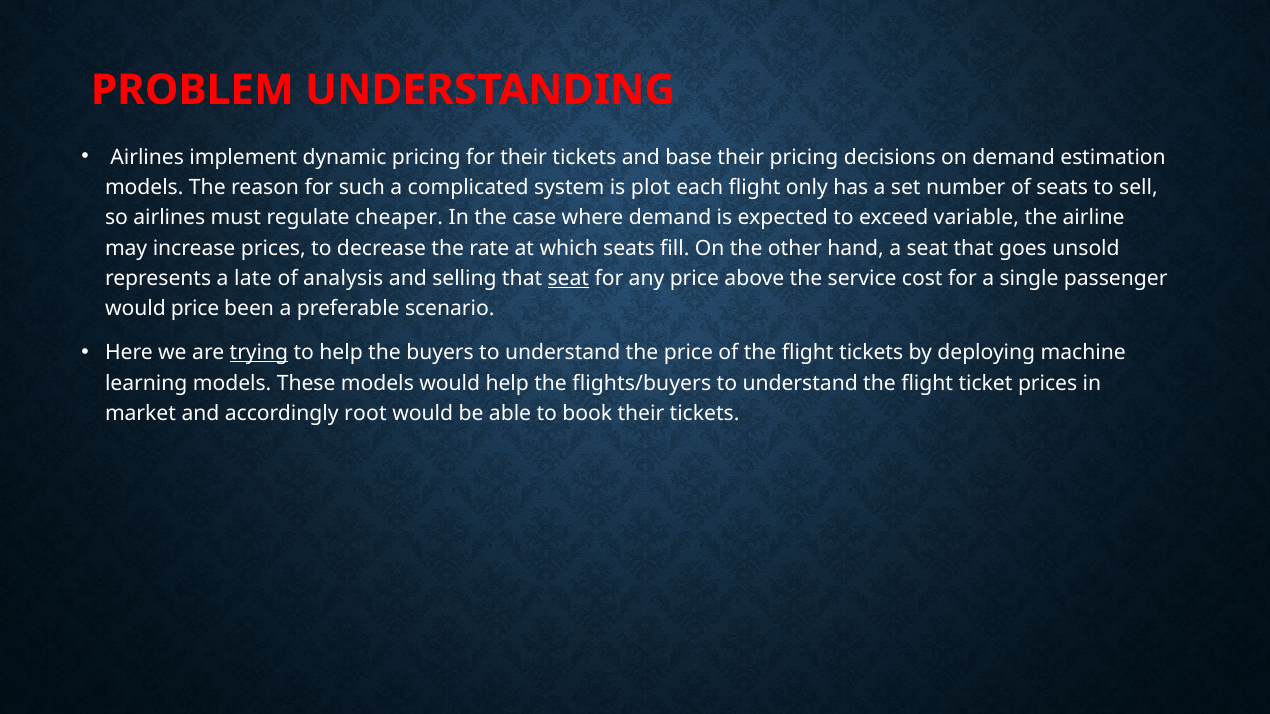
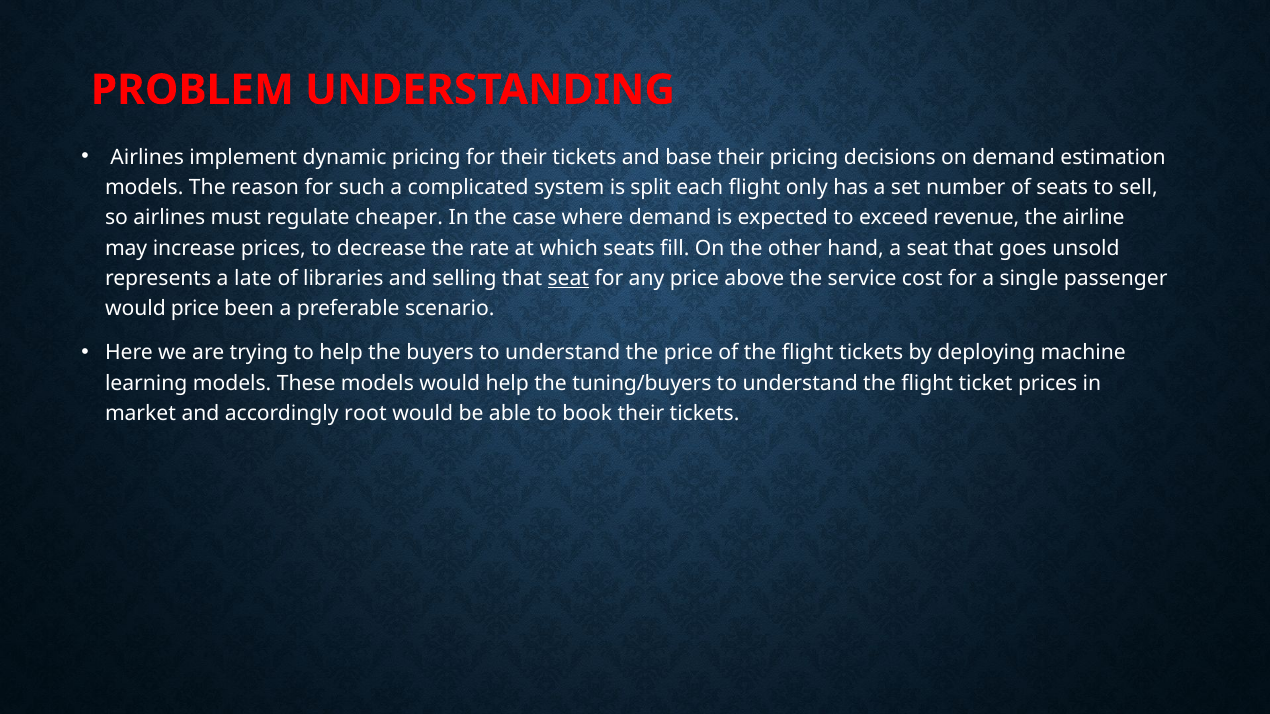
plot: plot -> split (651, 188)
variable: variable -> revenue (977, 218)
analysis: analysis -> libraries (343, 279)
trying underline: present -> none (259, 353)
flights/buyers: flights/buyers -> tuning/buyers (642, 383)
